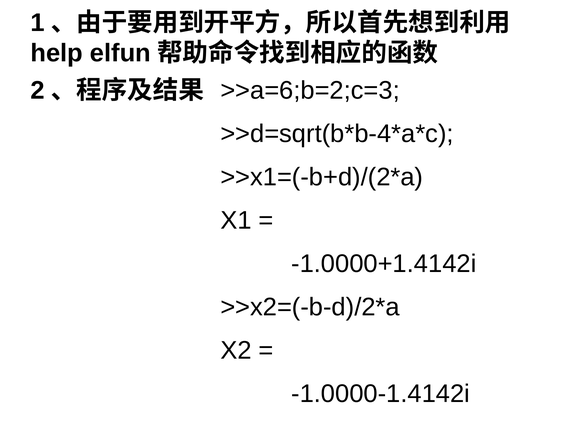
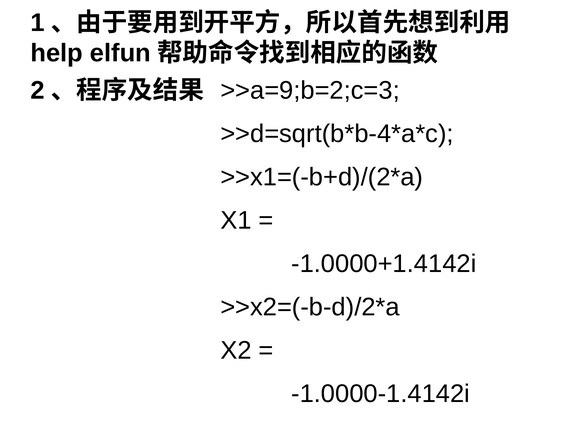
>>a=6;b=2;c=3: >>a=6;b=2;c=3 -> >>a=9;b=2;c=3 (310, 91)
